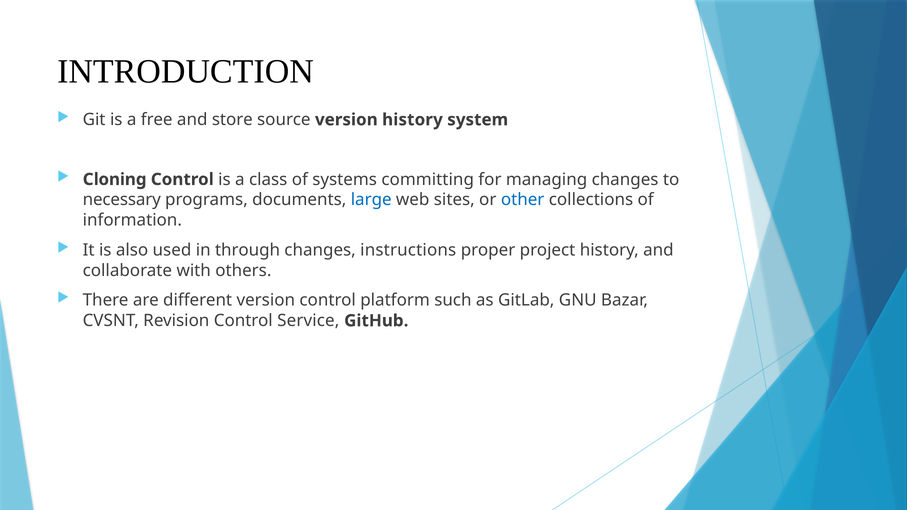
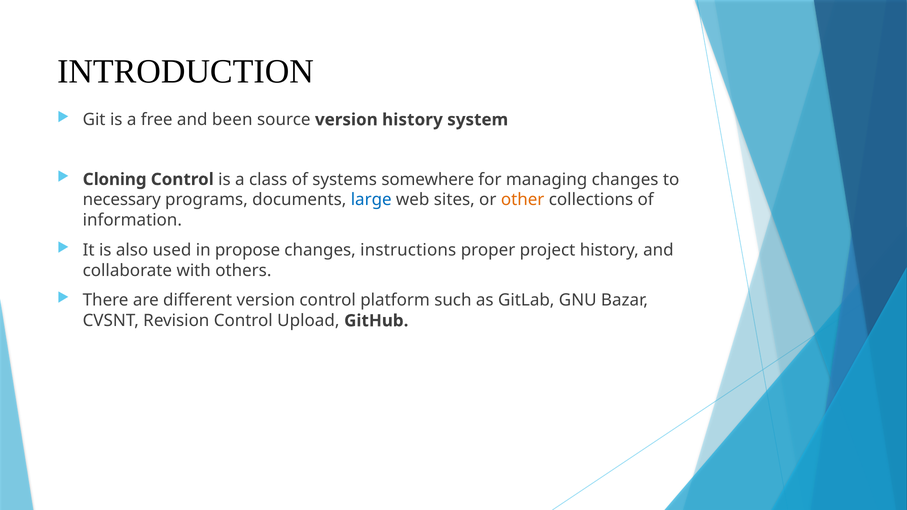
store: store -> been (232, 120)
committing: committing -> somewhere (428, 179)
other colour: blue -> orange (523, 200)
through: through -> propose (248, 250)
Service: Service -> Upload (308, 321)
